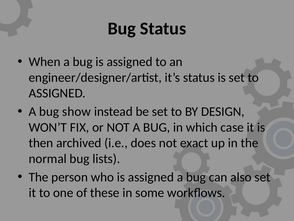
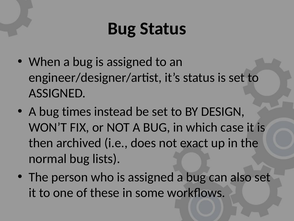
show: show -> times (77, 111)
